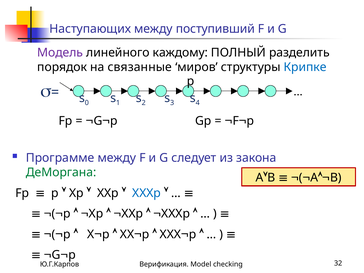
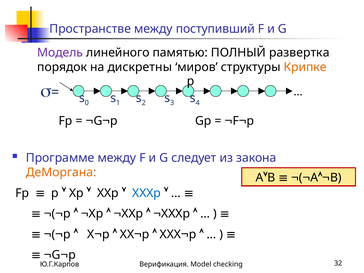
Наступающих: Наступающих -> Пространстве (90, 29)
каждому: каждому -> памятью (180, 53)
разделить: разделить -> развертка (299, 53)
связанные: связанные -> дискретны (140, 67)
Крипке colour: blue -> orange (305, 67)
ДеМоргана colour: green -> orange (61, 172)
